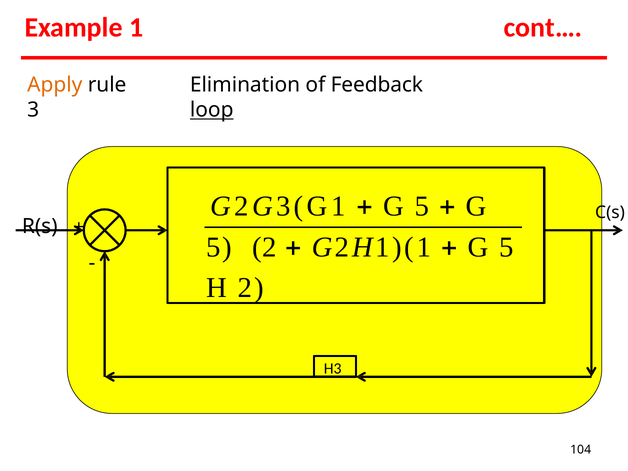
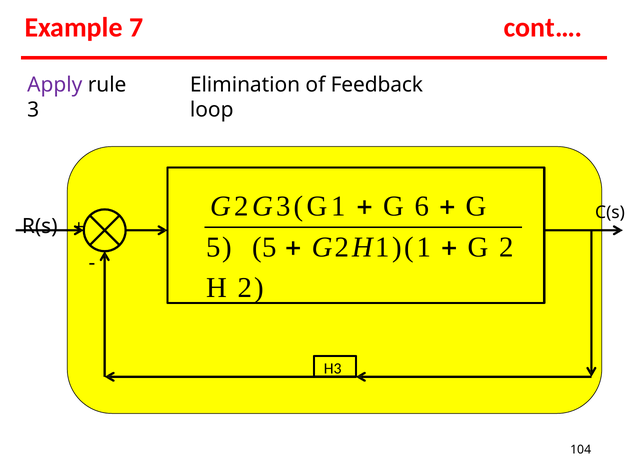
1: 1 -> 7 (136, 27)
Apply colour: orange -> purple (55, 85)
loop underline: present -> none (212, 110)
5: 5 -> 6 (422, 206)
5 2: 2 -> 5 (264, 247)
5: 5 -> 2 (507, 247)
